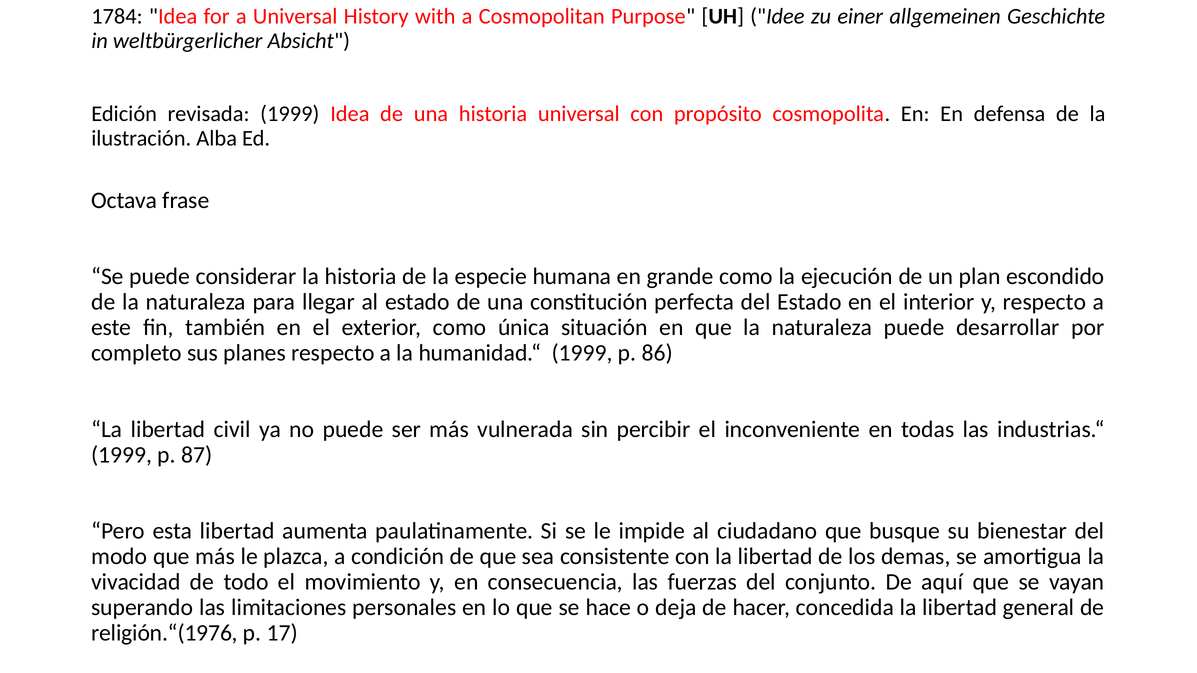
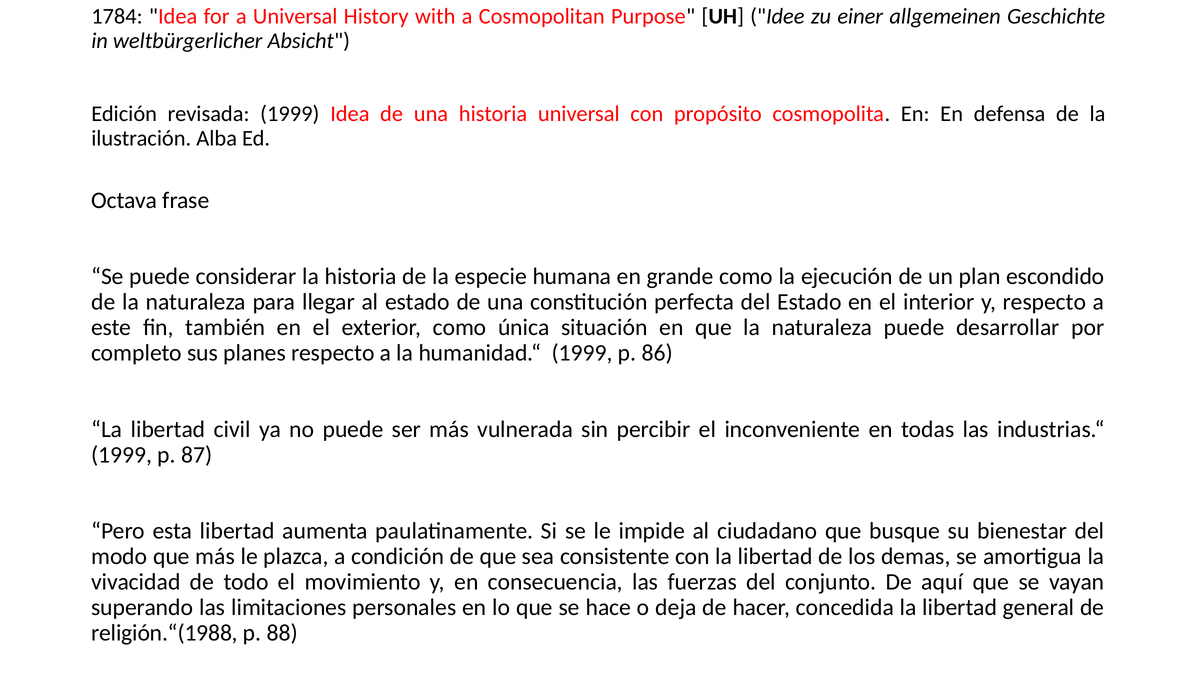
religión.“(1976: religión.“(1976 -> religión.“(1988 (165, 633)
17: 17 -> 88 (282, 633)
